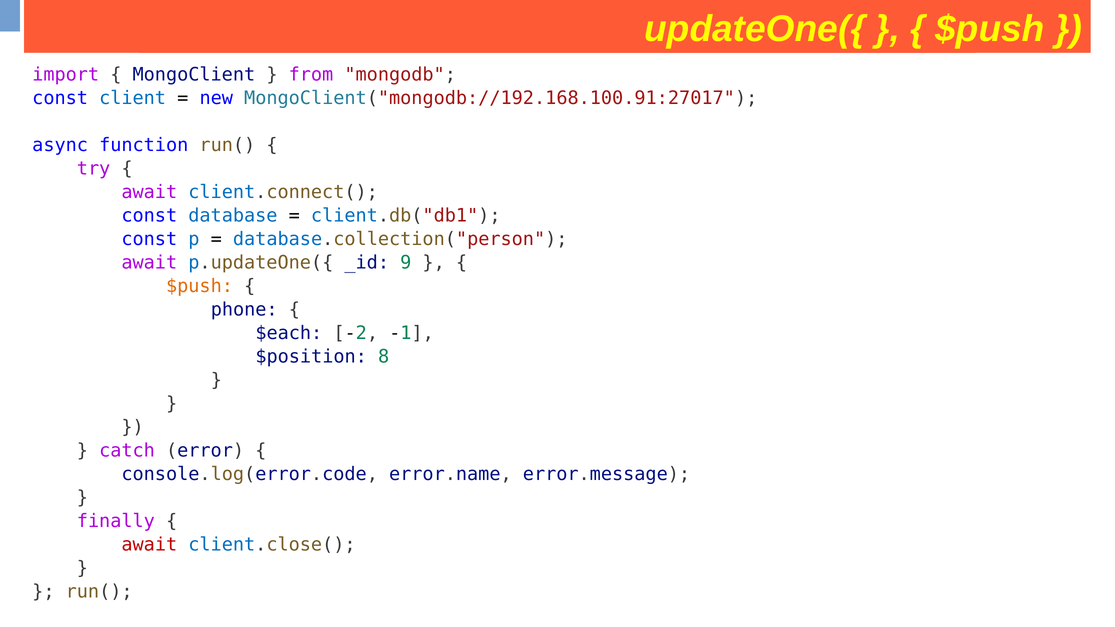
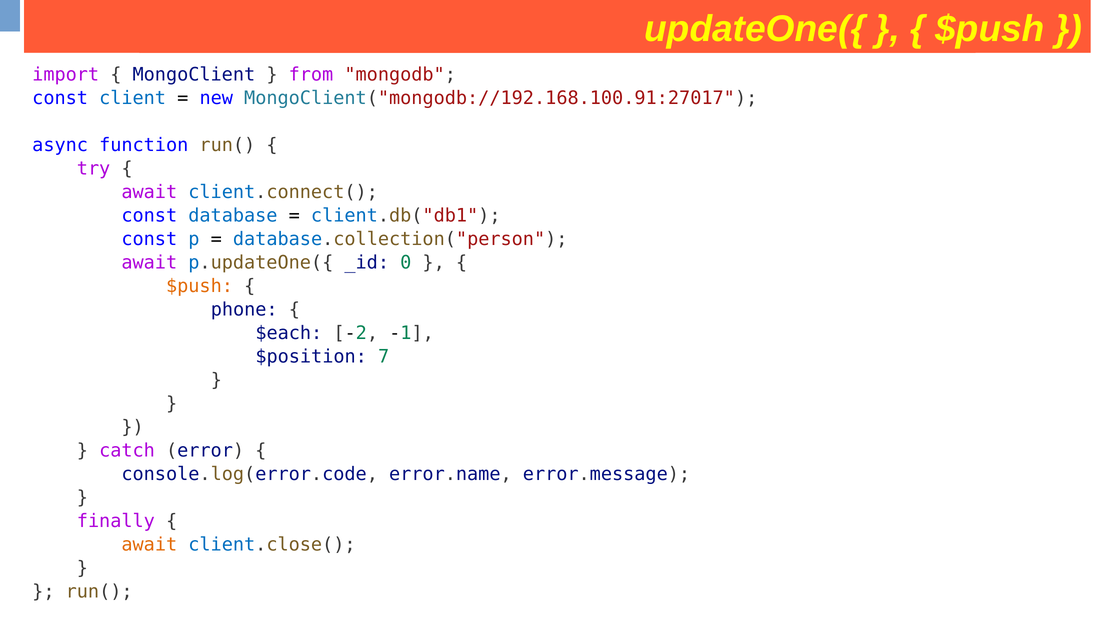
9: 9 -> 0 (406, 263)
8: 8 -> 7 (384, 357)
await colour: red -> orange (149, 545)
